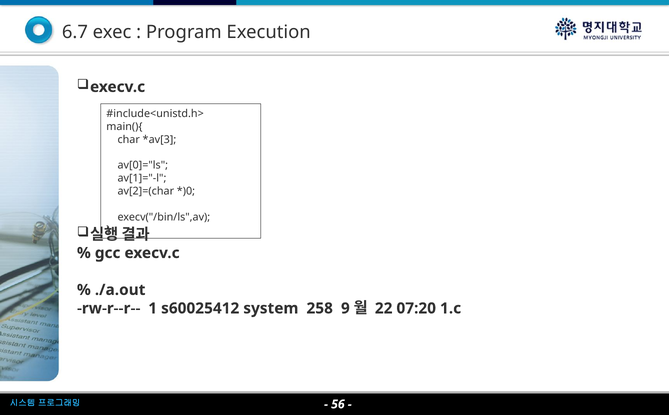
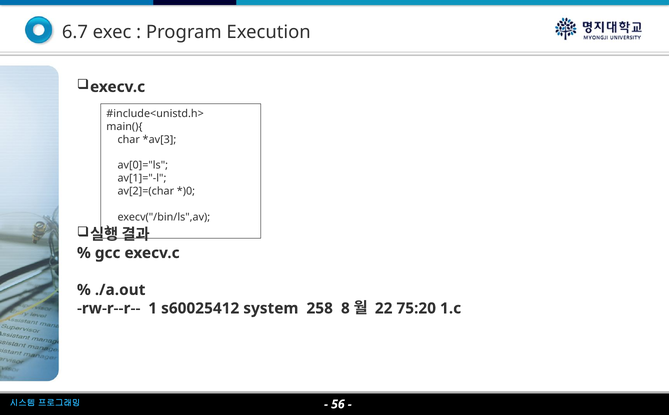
9: 9 -> 8 (345, 308)
07:20: 07:20 -> 75:20 (416, 308)
